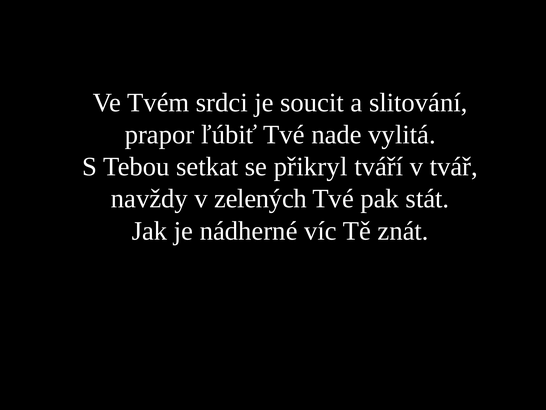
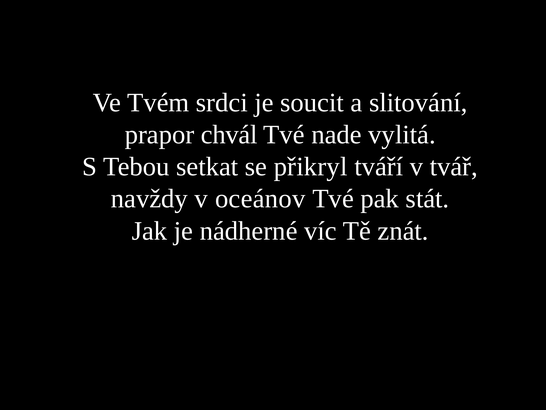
ľúbiť: ľúbiť -> chvál (229, 135)
zelených: zelených -> oceánov (260, 199)
